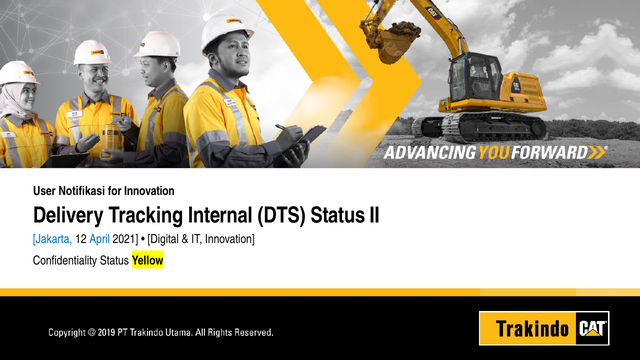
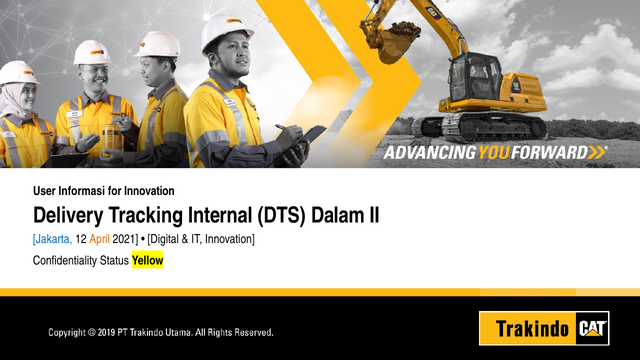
Notifikasi: Notifikasi -> Informasi (82, 191)
DTS Status: Status -> Dalam (338, 215)
April colour: blue -> orange (100, 239)
